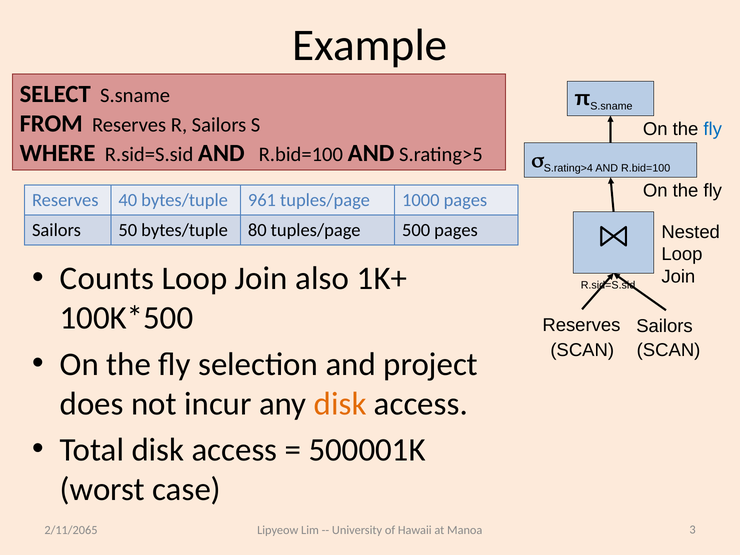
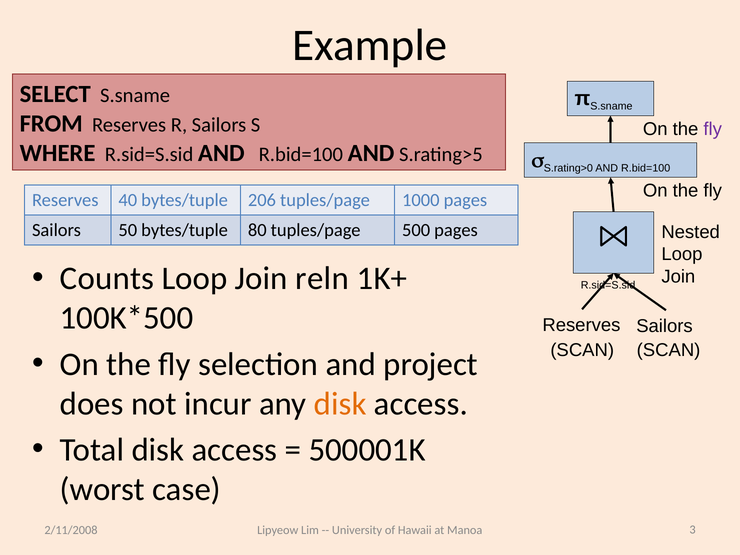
fly colour: blue -> purple (713, 129)
S.rating>4: S.rating>4 -> S.rating>0 (568, 168)
961: 961 -> 206 (262, 200)
also: also -> reln (322, 279)
2/11/2065: 2/11/2065 -> 2/11/2008 (71, 530)
